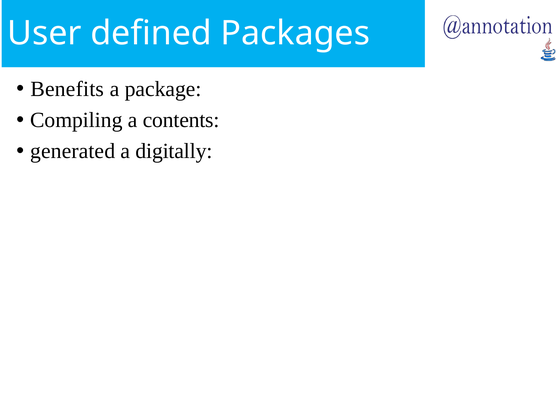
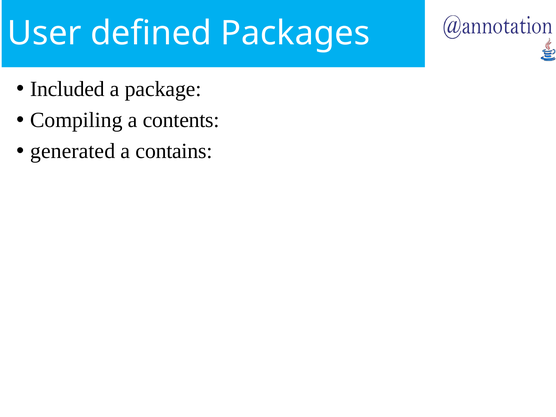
Benefits: Benefits -> Included (67, 89)
digitally: digitally -> contains (174, 151)
